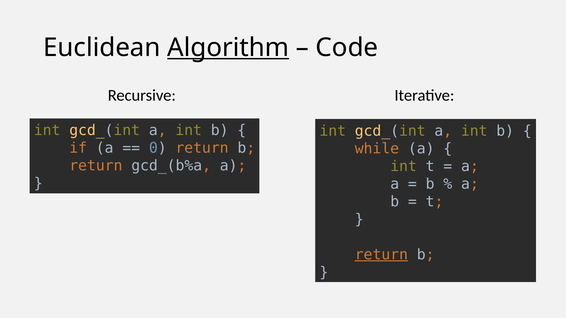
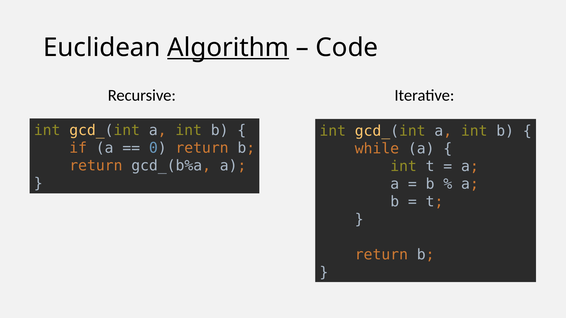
return underline: present -> none (381, 255)
